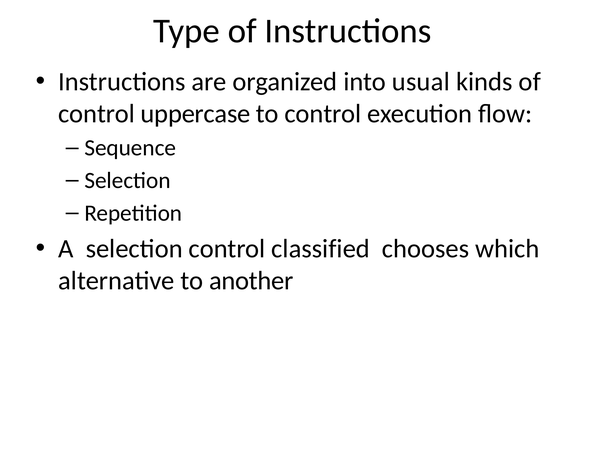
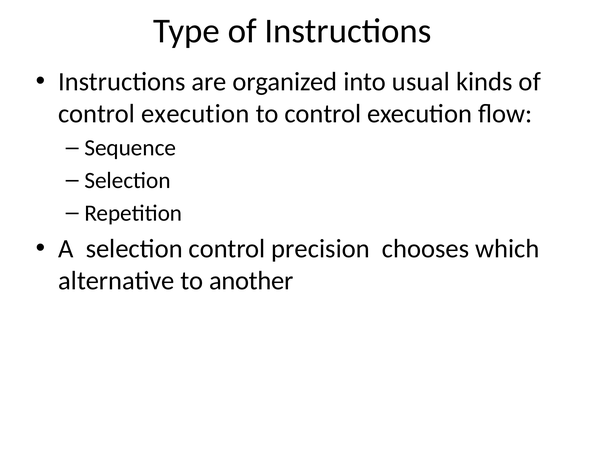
uppercase: uppercase -> execution (195, 113)
classified: classified -> precision (321, 248)
